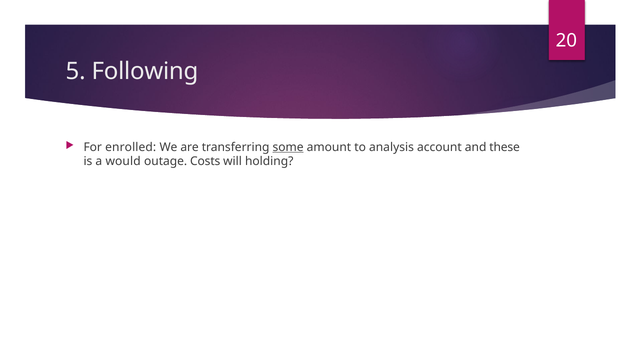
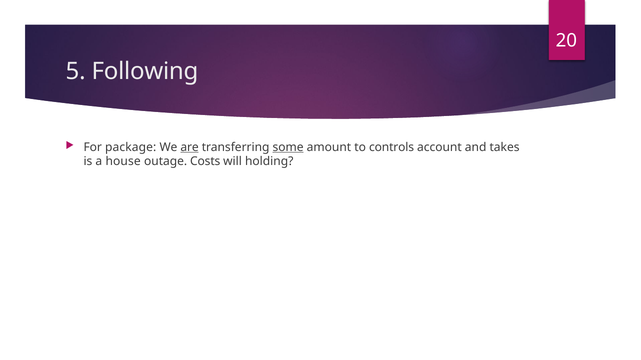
enrolled: enrolled -> package (131, 147)
are underline: none -> present (190, 147)
analysis: analysis -> controls (392, 147)
these: these -> takes (505, 147)
would: would -> house (123, 162)
